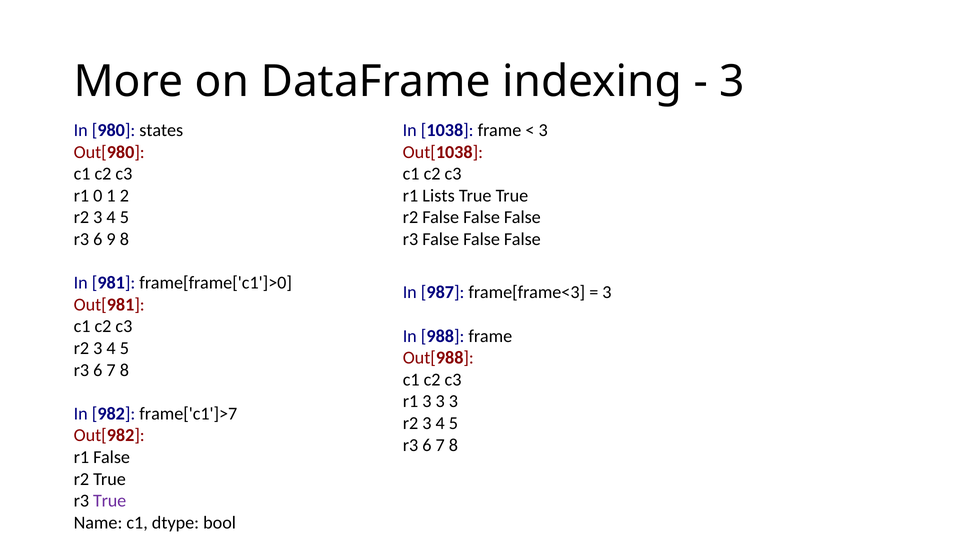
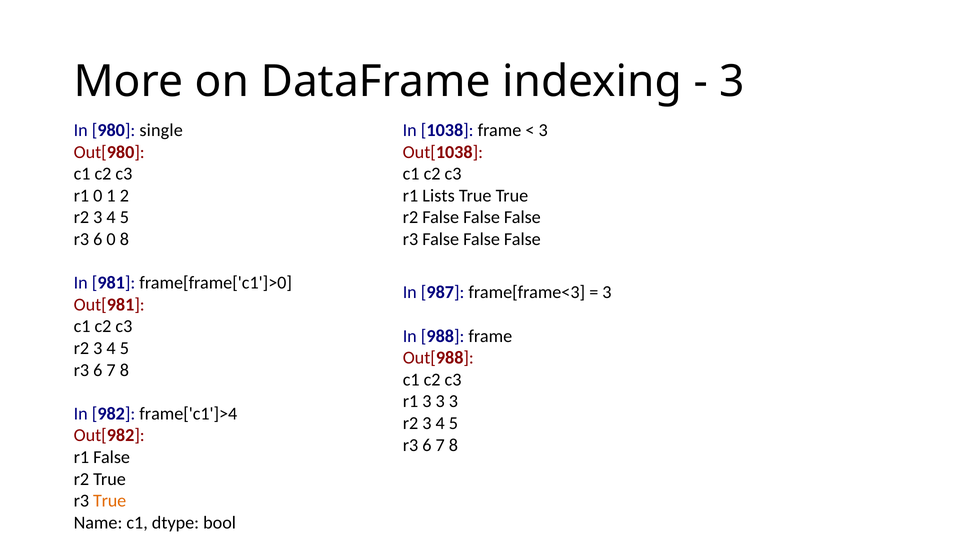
states: states -> single (161, 130)
6 9: 9 -> 0 (111, 239)
frame['c1']>7: frame['c1']>7 -> frame['c1']>4 (188, 413)
True colour: purple -> orange (110, 500)
